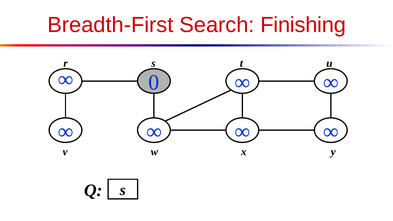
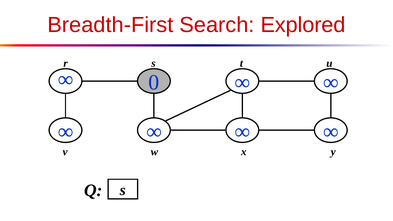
Finishing: Finishing -> Explored (303, 25)
